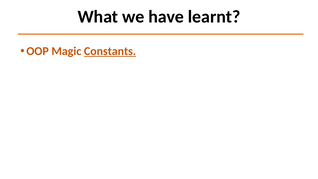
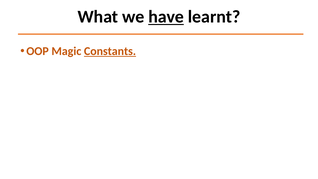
have underline: none -> present (166, 17)
